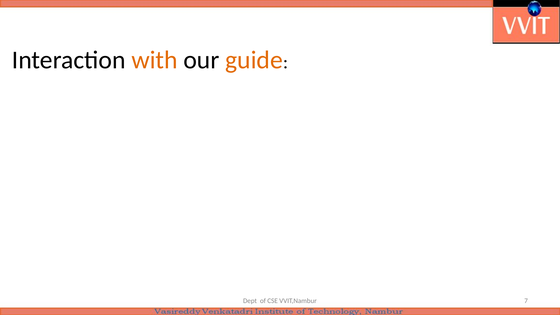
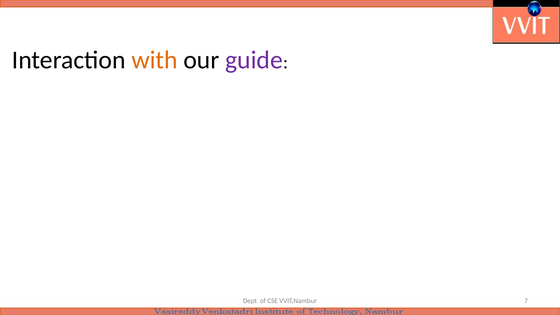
guide colour: orange -> purple (254, 60)
